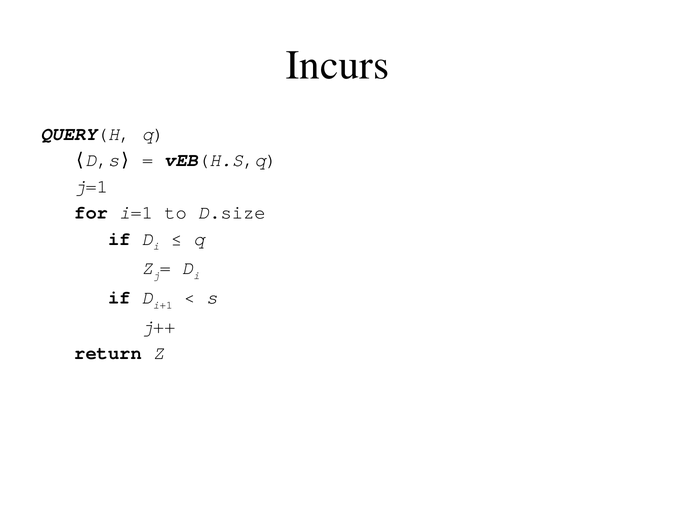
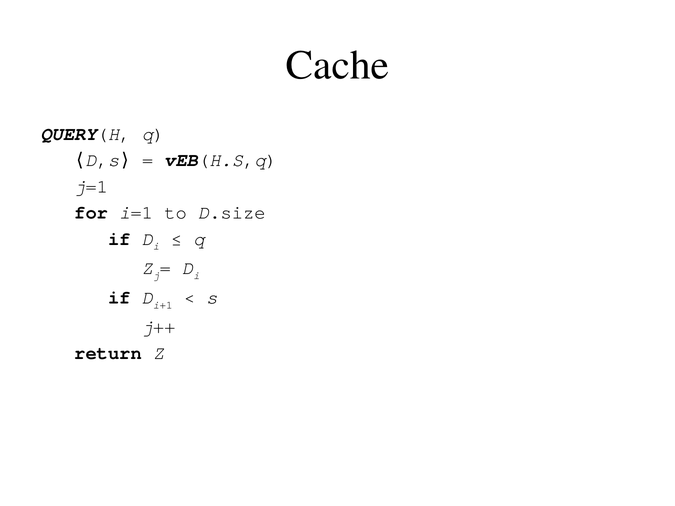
Incurs: Incurs -> Cache (337, 65)
